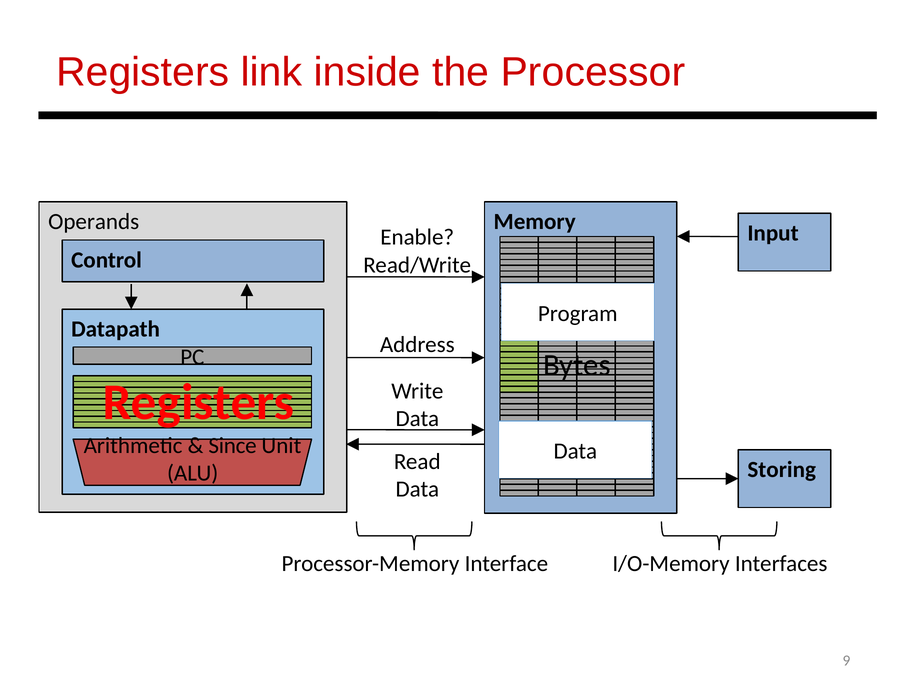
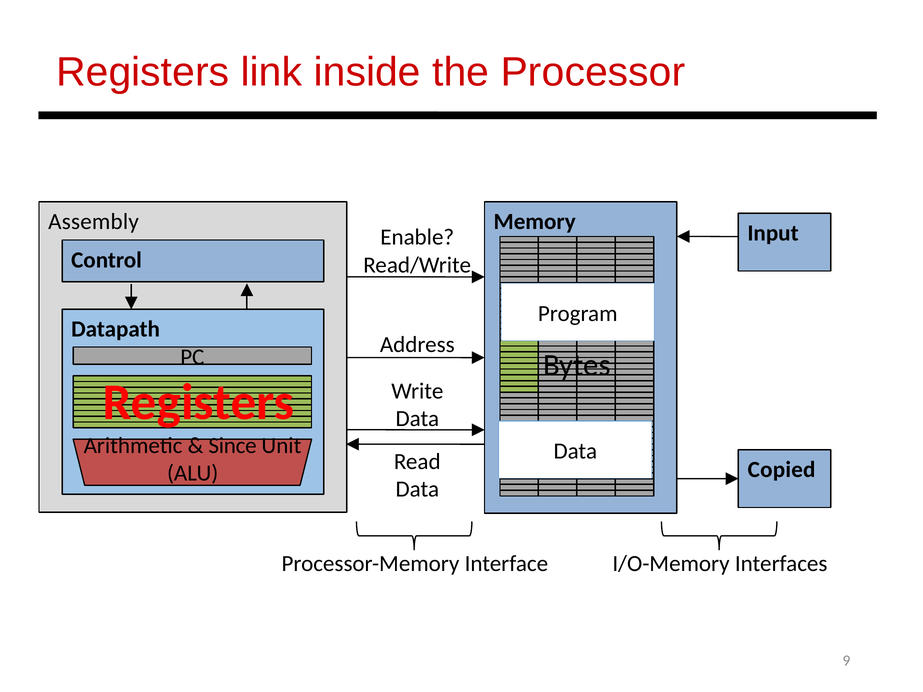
Operands: Operands -> Assembly (94, 222)
Storing: Storing -> Copied (782, 470)
